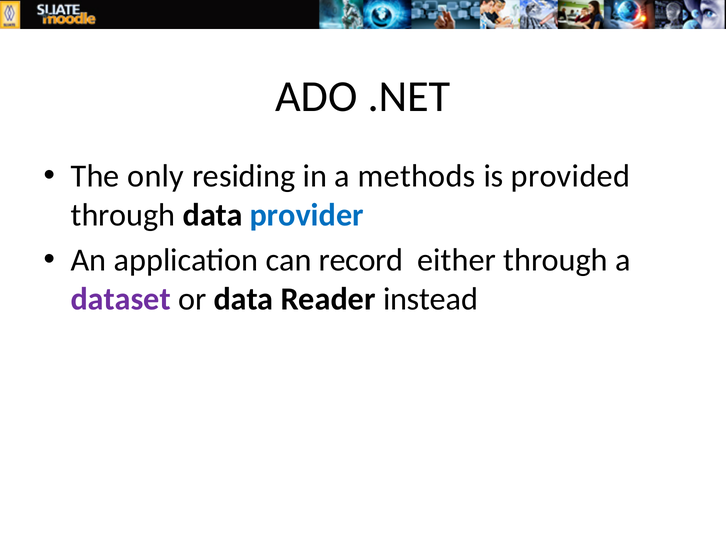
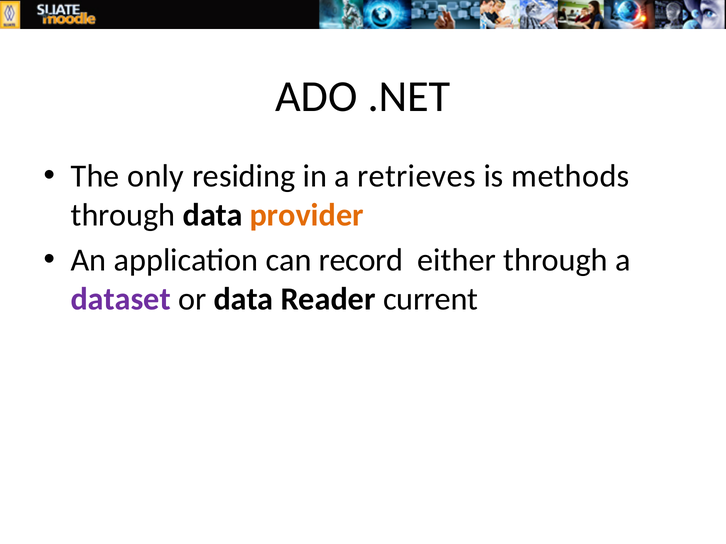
methods: methods -> retrieves (417, 177)
provided: provided -> methods (570, 177)
provider colour: blue -> orange (307, 215)
instead: instead -> current (431, 299)
